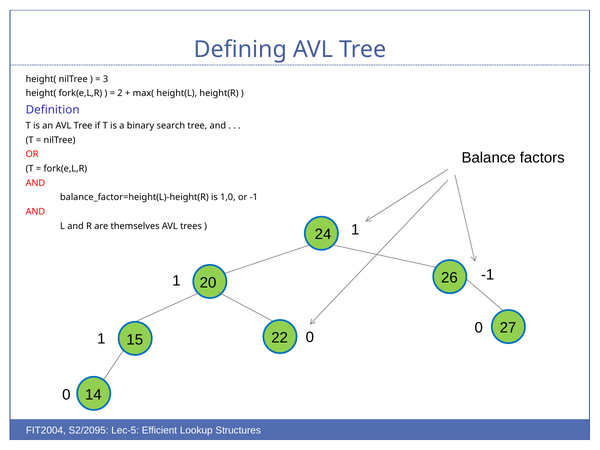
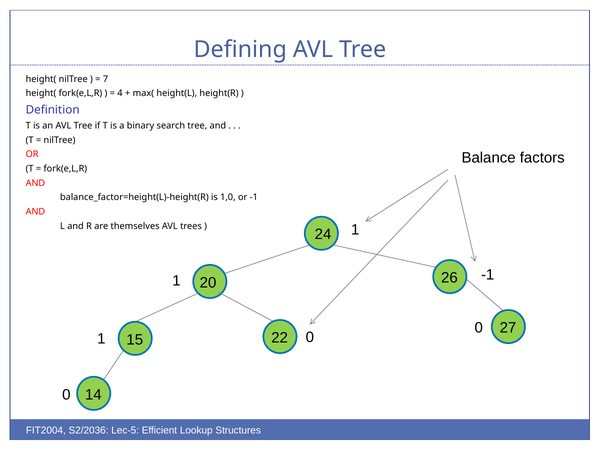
3: 3 -> 7 (106, 79)
2: 2 -> 4 (120, 93)
S2/2095: S2/2095 -> S2/2036 (89, 430)
